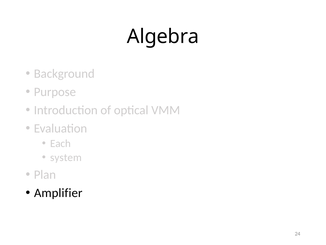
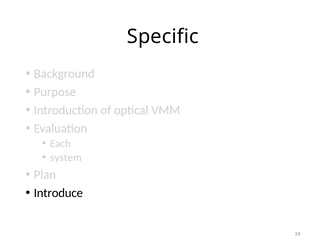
Algebra: Algebra -> Specific (163, 37)
Amplifier: Amplifier -> Introduce (58, 193)
